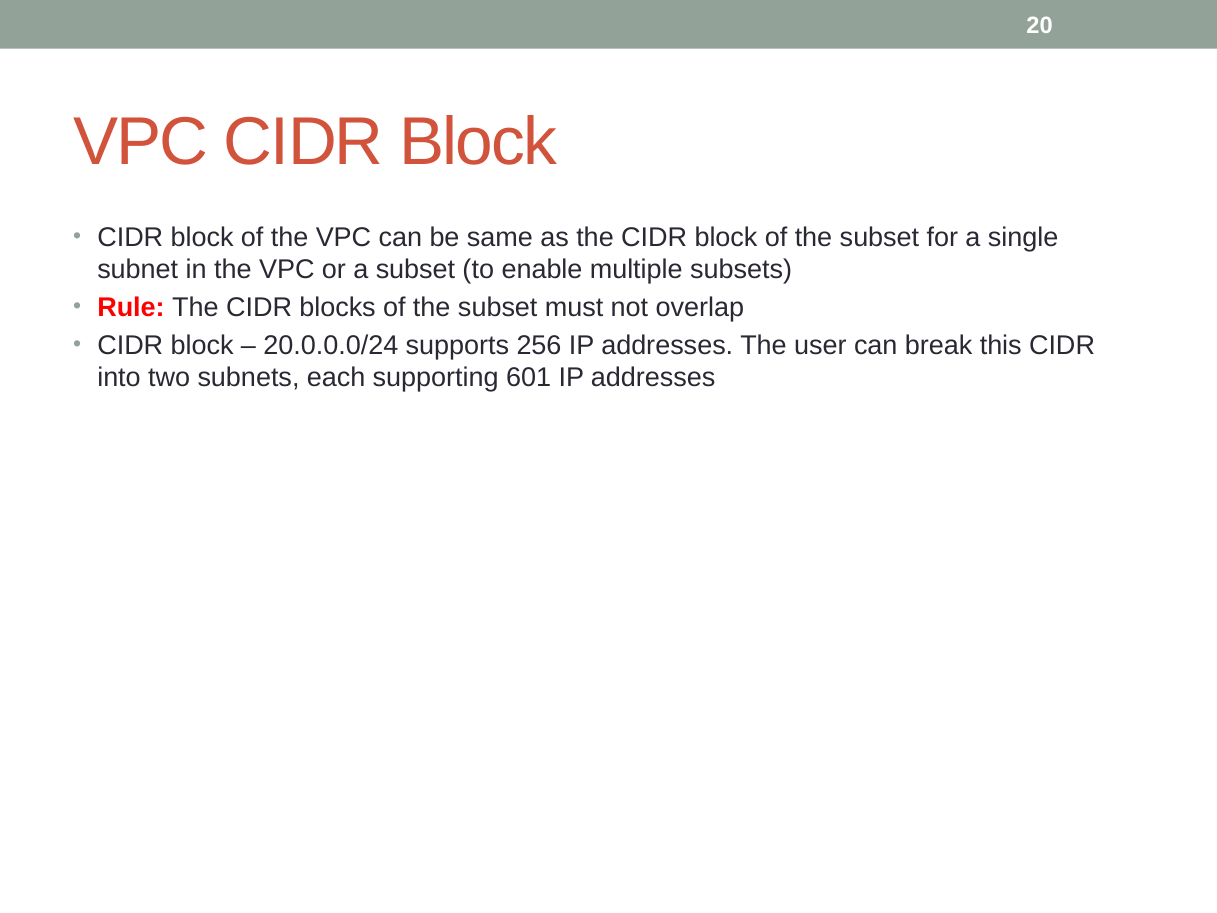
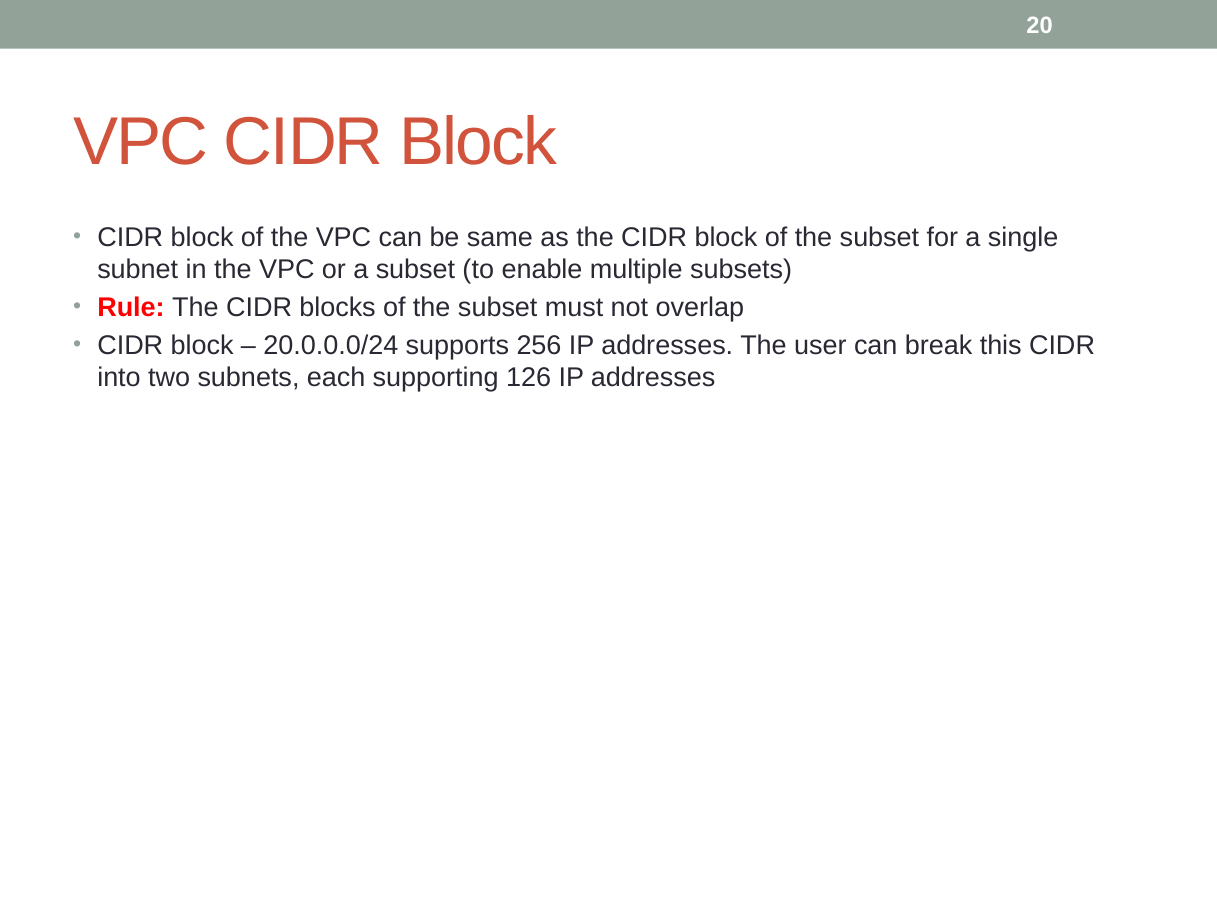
601: 601 -> 126 (529, 378)
